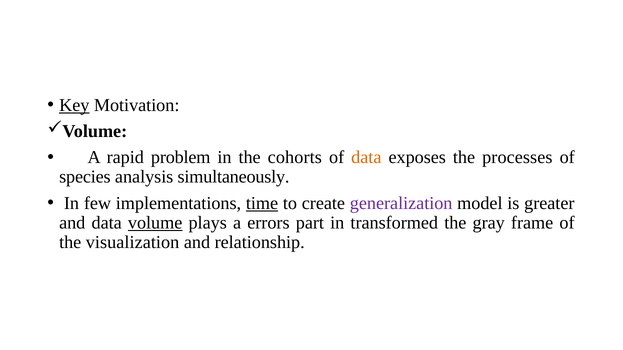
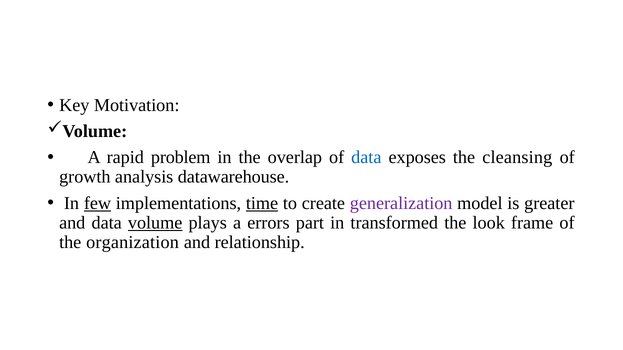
Key underline: present -> none (74, 105)
cohorts: cohorts -> overlap (295, 158)
data colour: orange -> blue (366, 158)
processes: processes -> cleansing (517, 158)
species: species -> growth (85, 177)
simultaneously: simultaneously -> datawarehouse (234, 177)
few underline: none -> present (97, 203)
gray: gray -> look (489, 223)
visualization: visualization -> organization (133, 243)
